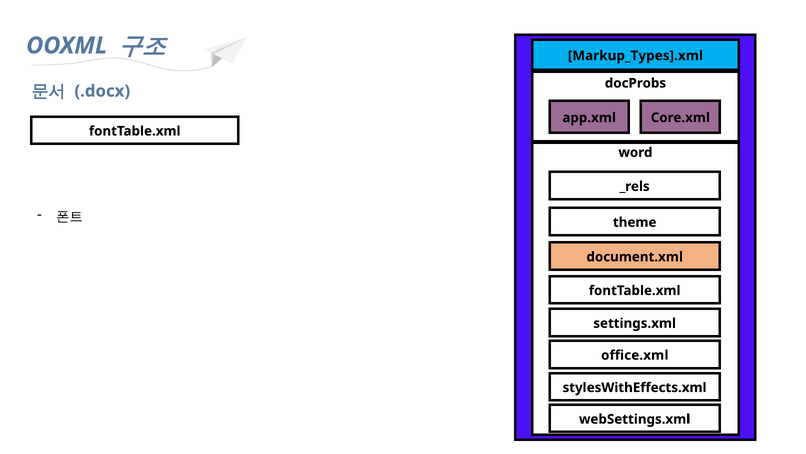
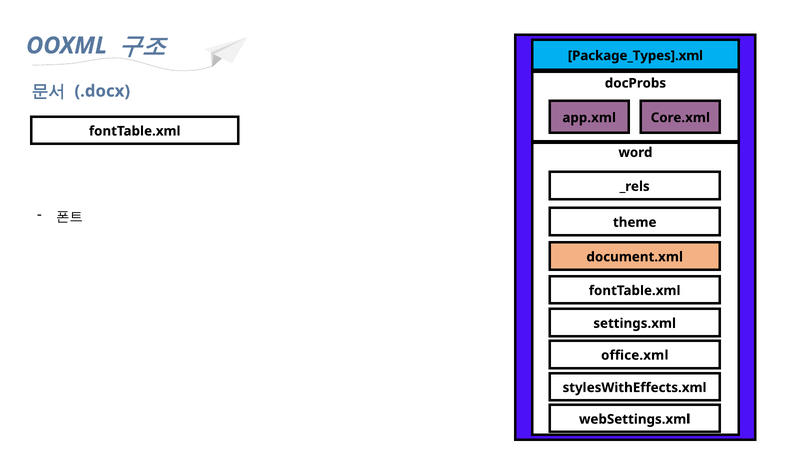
Markup_Types].xml: Markup_Types].xml -> Package_Types].xml (635, 56)
